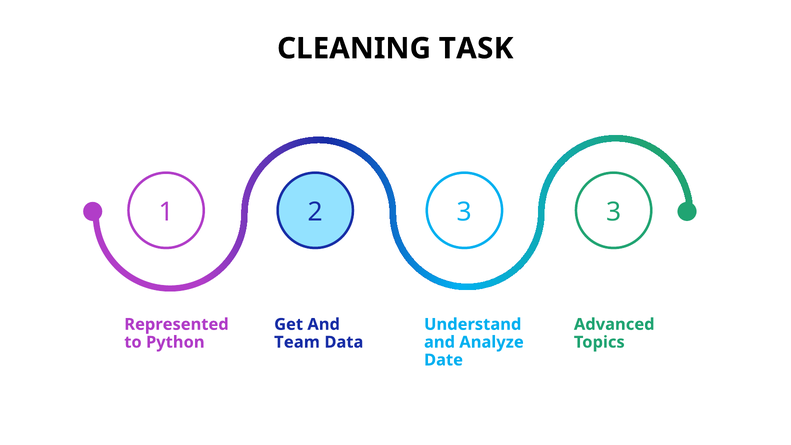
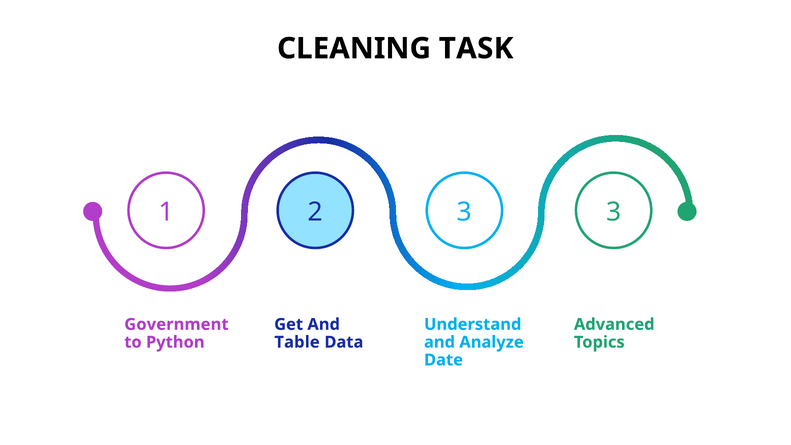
Represented: Represented -> Government (176, 324)
Team: Team -> Table (297, 342)
